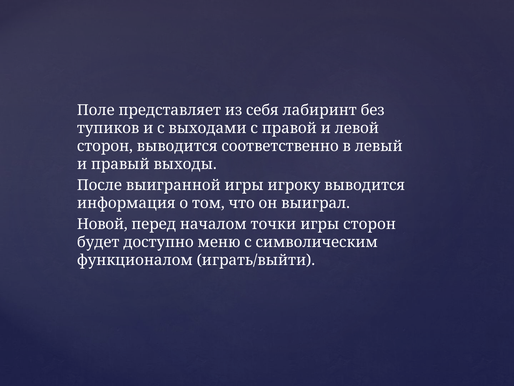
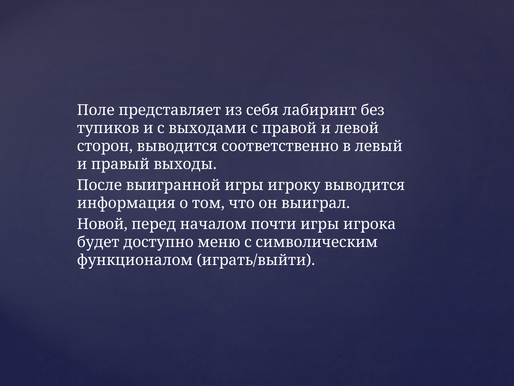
точки: точки -> почти (273, 224)
игры сторон: сторон -> игрока (370, 224)
